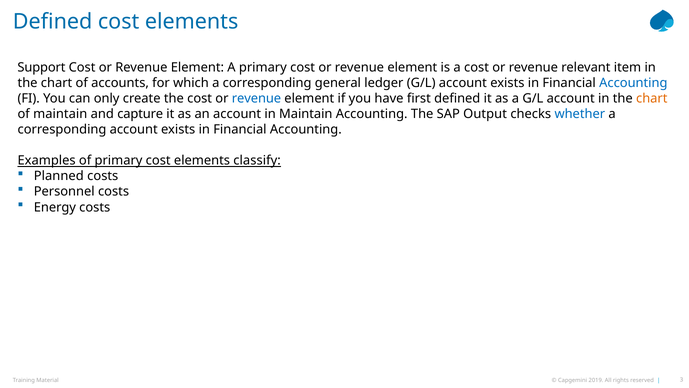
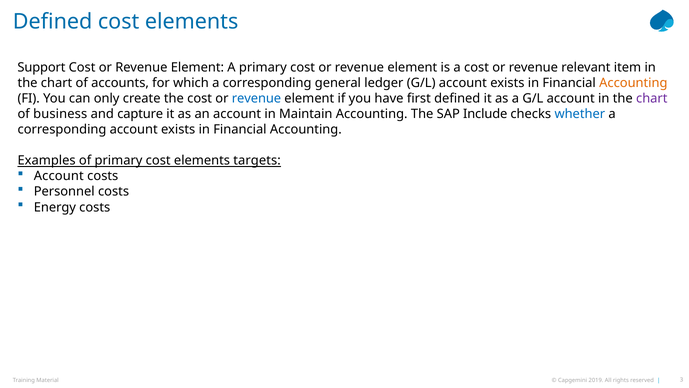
Accounting colour: blue -> orange (633, 83)
chart colour: orange -> purple (652, 98)
of maintain: maintain -> business (60, 114)
Output: Output -> Include (485, 114)
classify: classify -> targets (257, 161)
Planned: Planned -> Account (59, 176)
